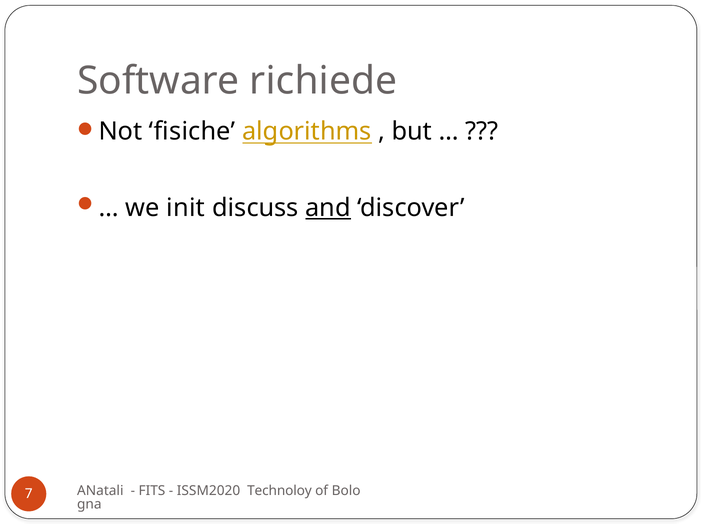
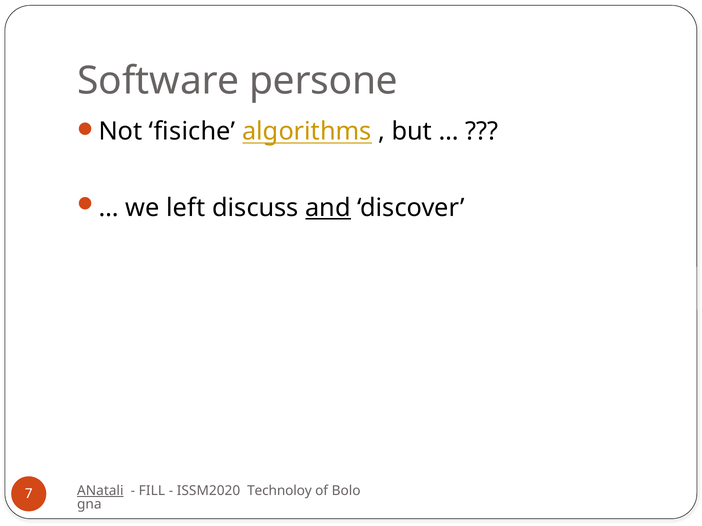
richiede: richiede -> persone (324, 81)
init: init -> left (186, 208)
ANatali underline: none -> present (100, 491)
FITS: FITS -> FILL (152, 491)
